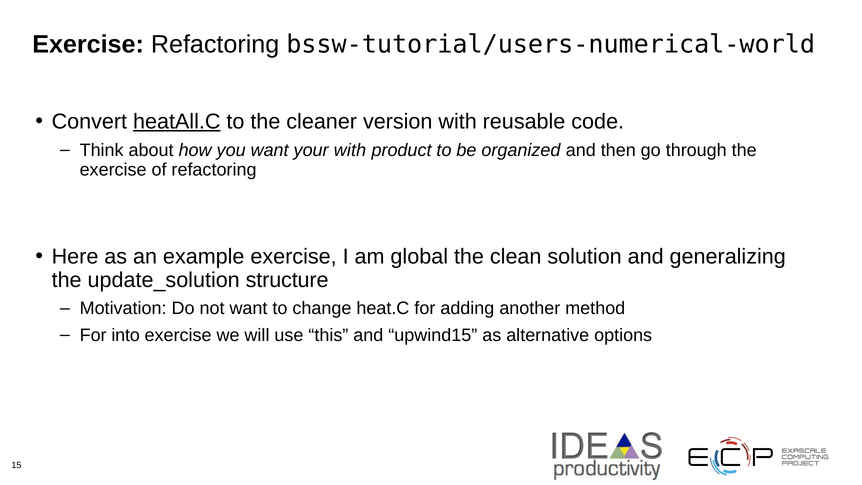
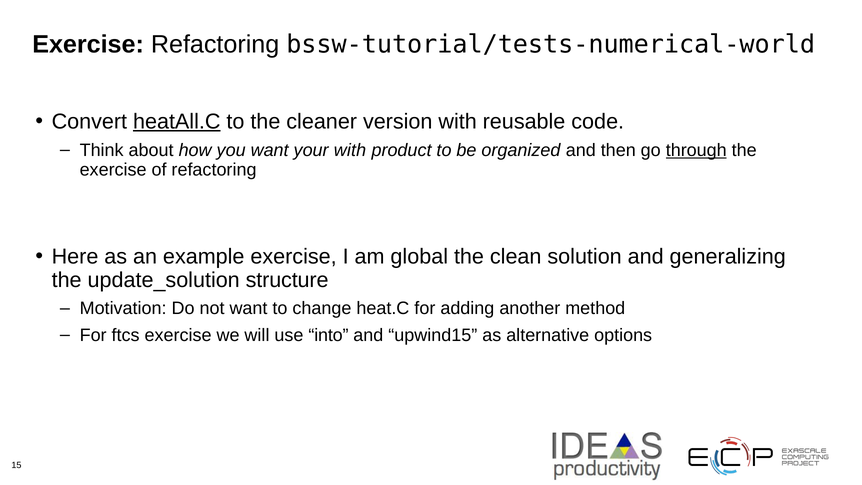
bssw-tutorial/users-numerical-world: bssw-tutorial/users-numerical-world -> bssw-tutorial/tests-numerical-world (551, 45)
through underline: none -> present (696, 150)
into: into -> ftcs (126, 335)
this: this -> into (328, 335)
